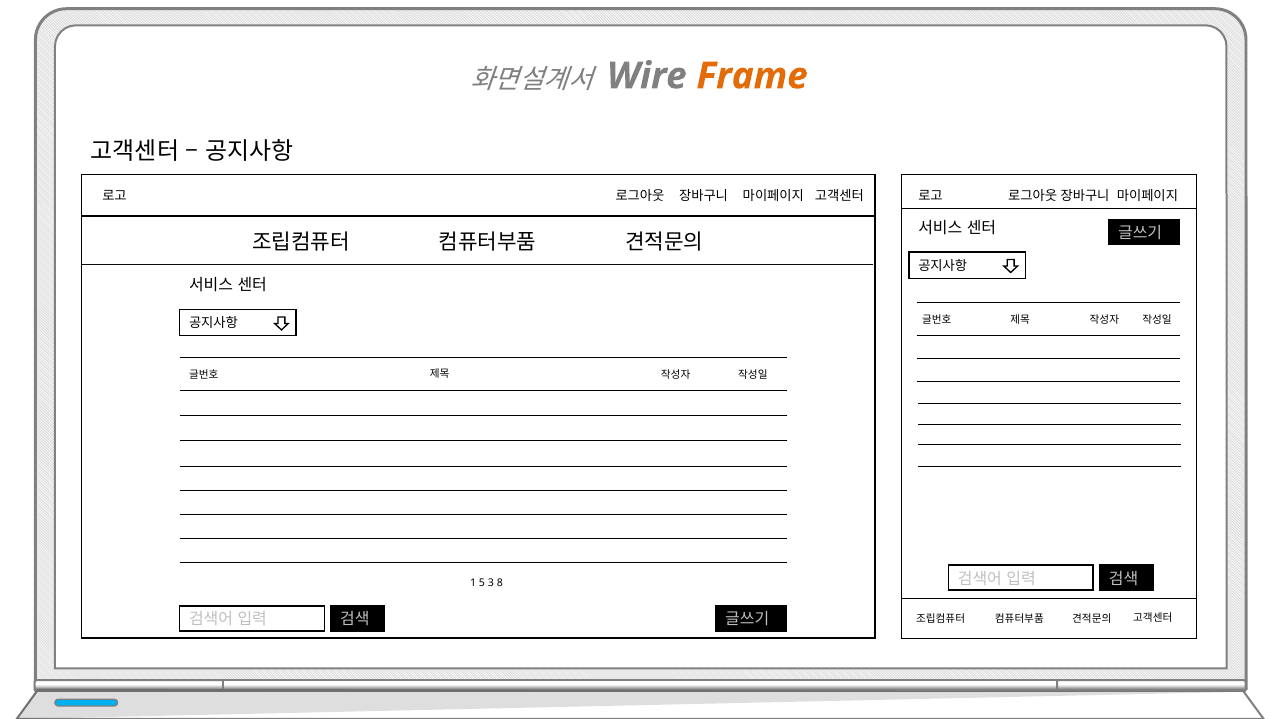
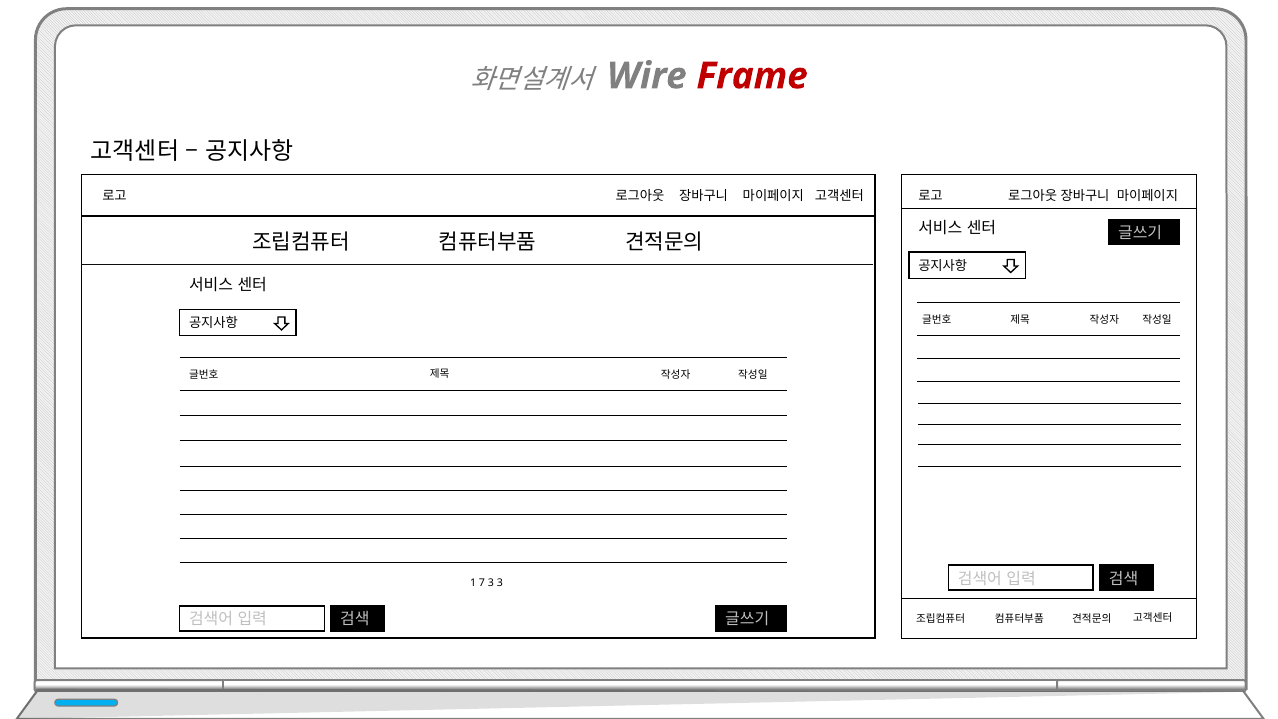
Frame colour: orange -> red (752, 76)
5: 5 -> 7 (482, 583)
3 8: 8 -> 3 (500, 583)
